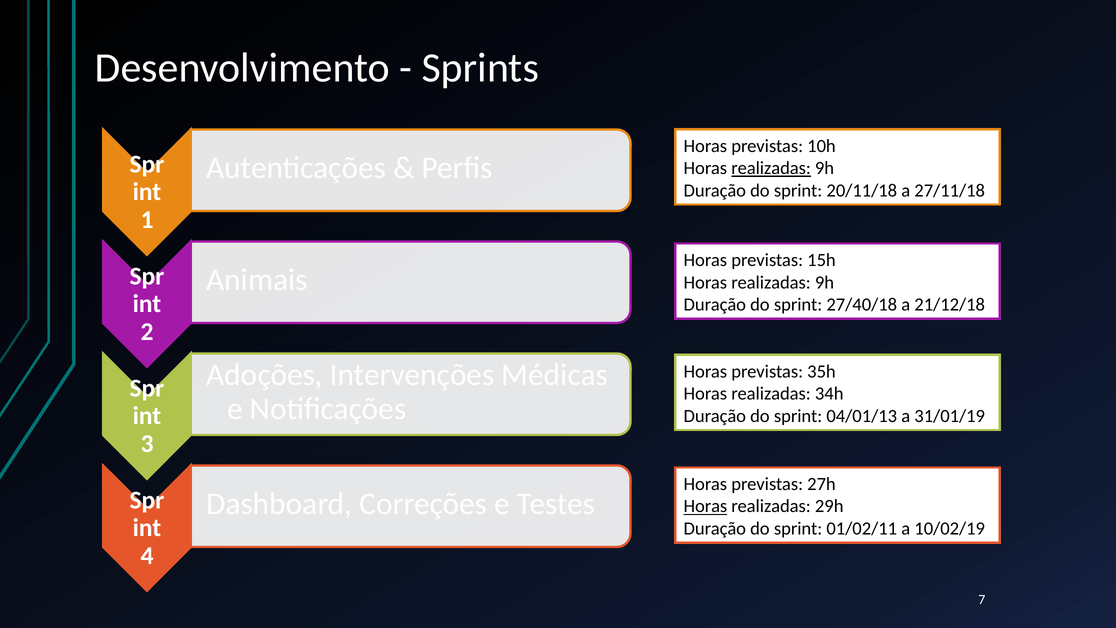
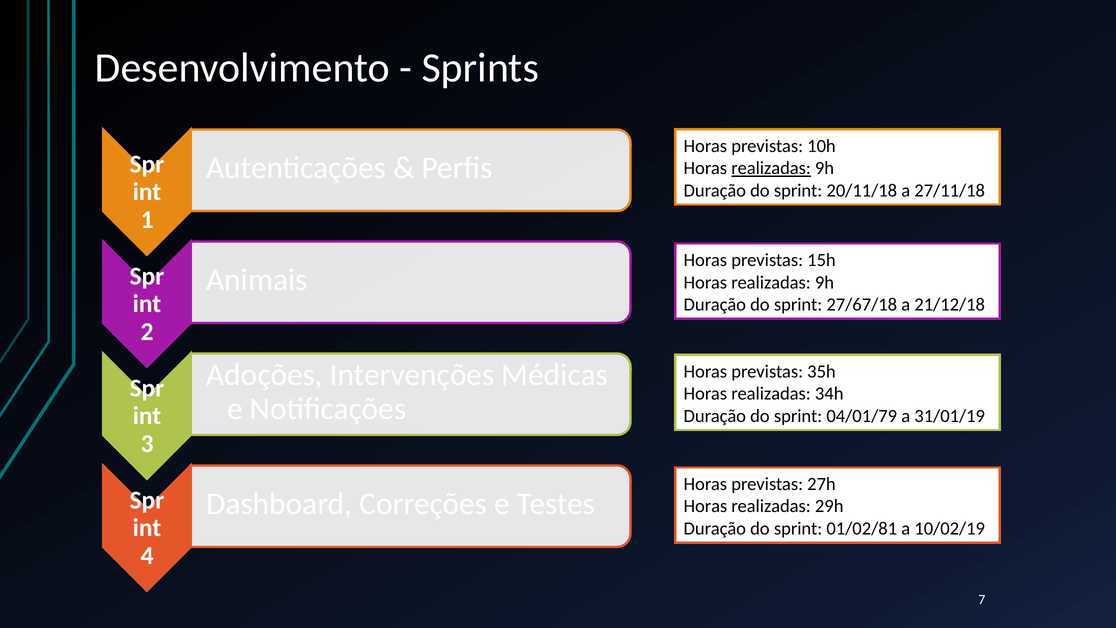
27/40/18: 27/40/18 -> 27/67/18 (862, 305)
04/01/13: 04/01/13 -> 04/01/79 (862, 416)
Horas underline: present -> none (705, 506)
01/02/11: 01/02/11 -> 01/02/81 (862, 529)
